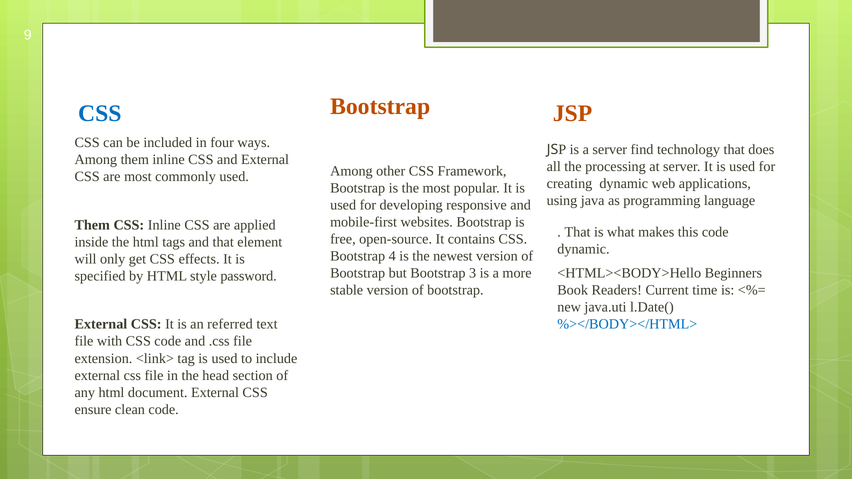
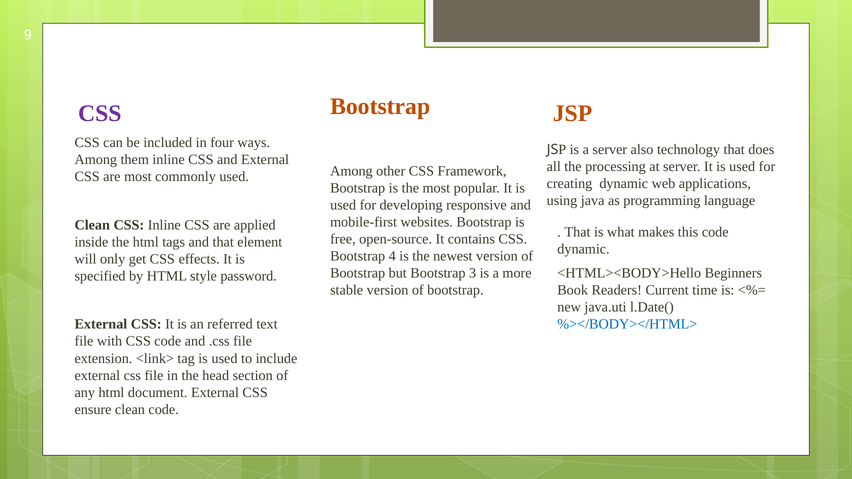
CSS colour: blue -> purple (100, 113)
find: find -> also (642, 150)
Them: Them -> Clean (92, 225)
